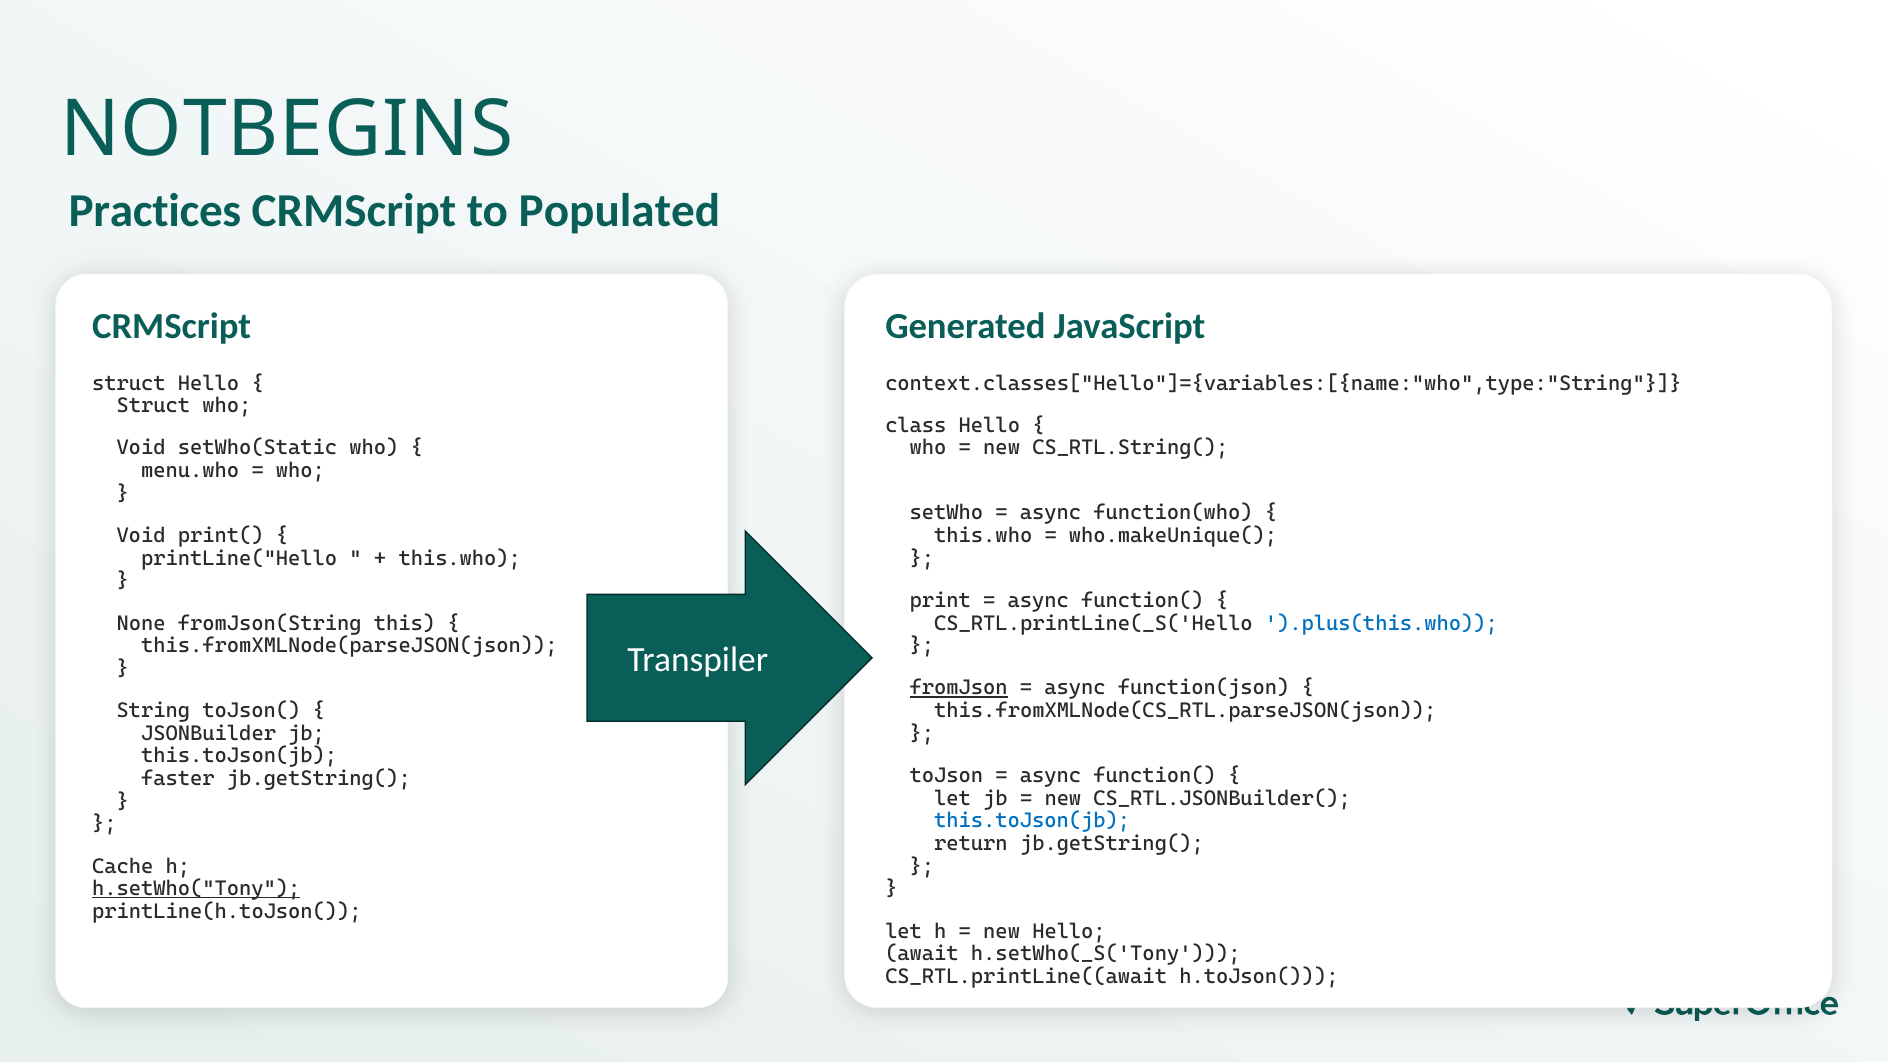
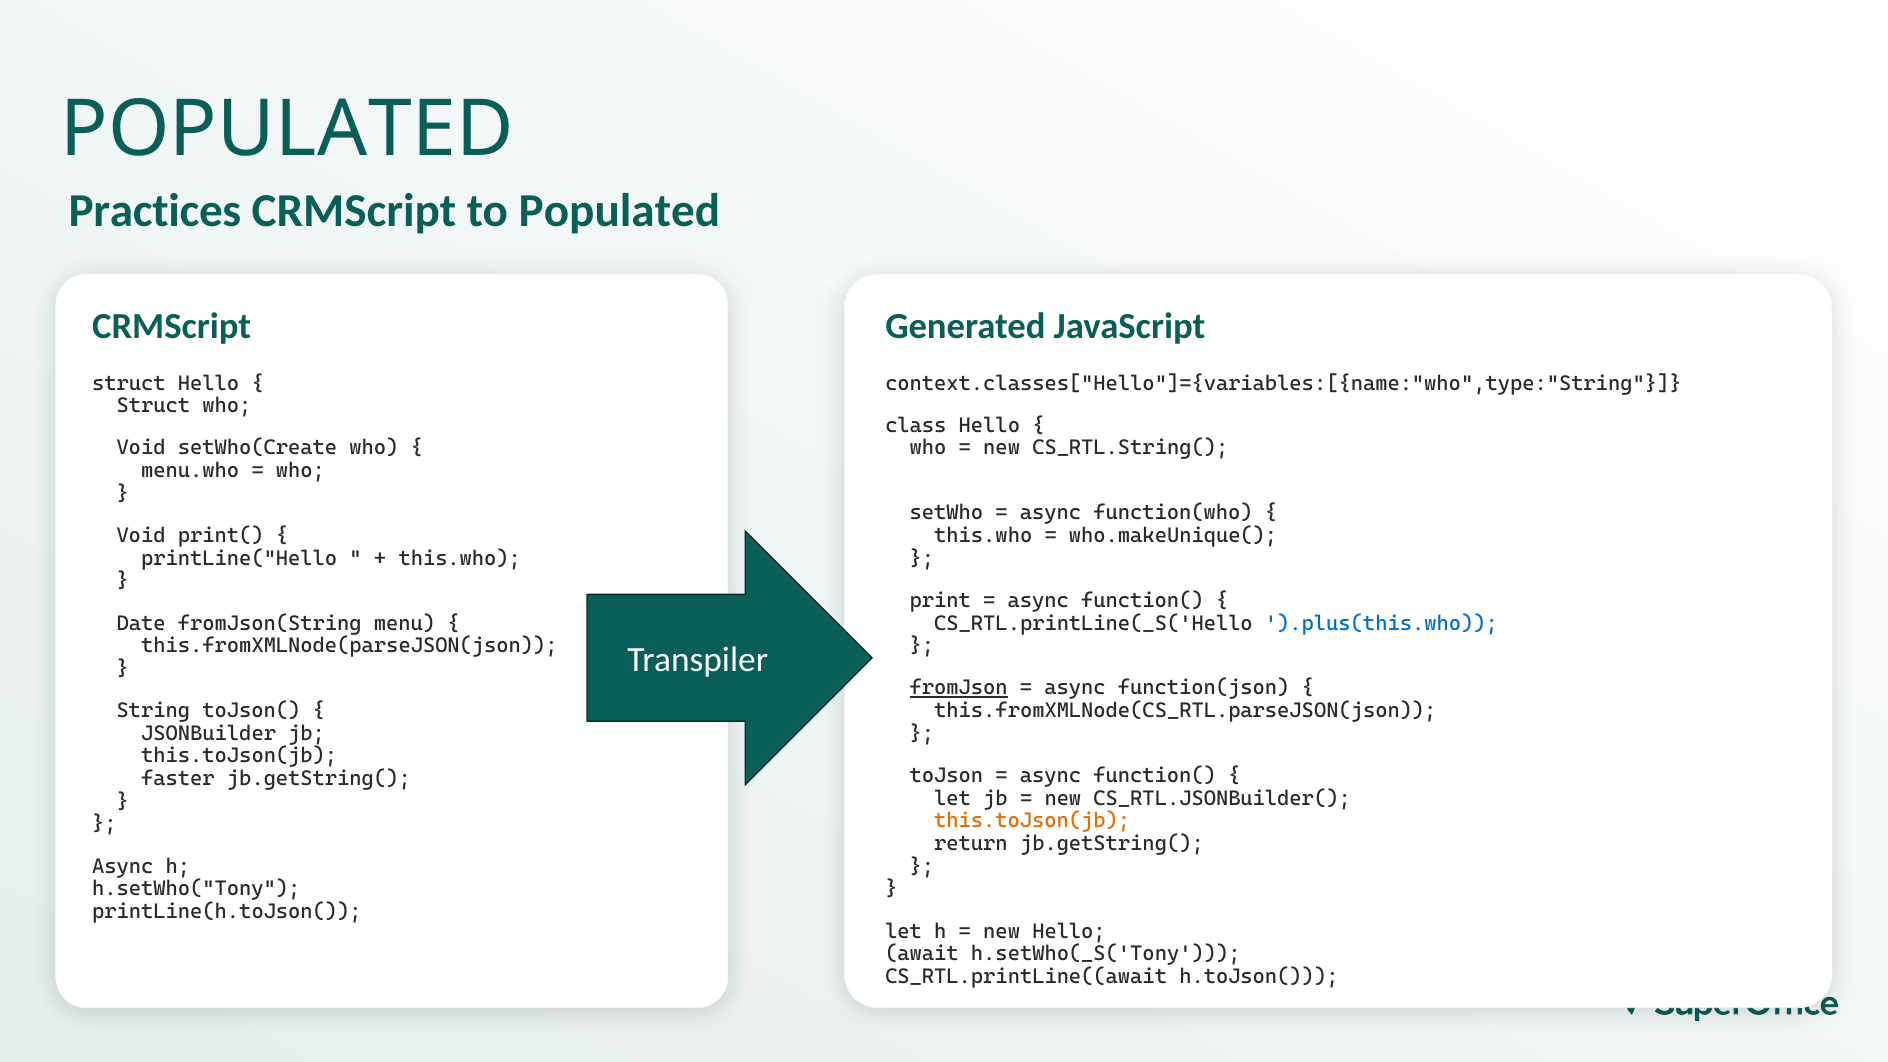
NOTBEGINS: NOTBEGINS -> POPULATED (287, 129)
setWho(Static: setWho(Static -> setWho(Create (257, 448)
None: None -> Date (141, 623)
this: this -> menu (404, 623)
this.toJson(jb colour: blue -> orange (1032, 821)
Cache: Cache -> Async (123, 866)
h.setWho("Tony underline: present -> none (196, 889)
